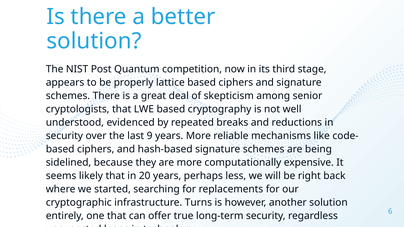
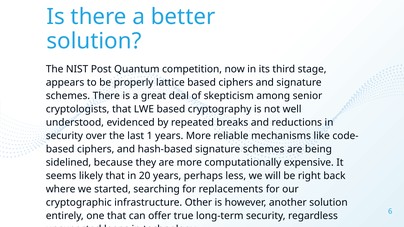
9: 9 -> 1 (150, 136)
Turns: Turns -> Other (198, 203)
